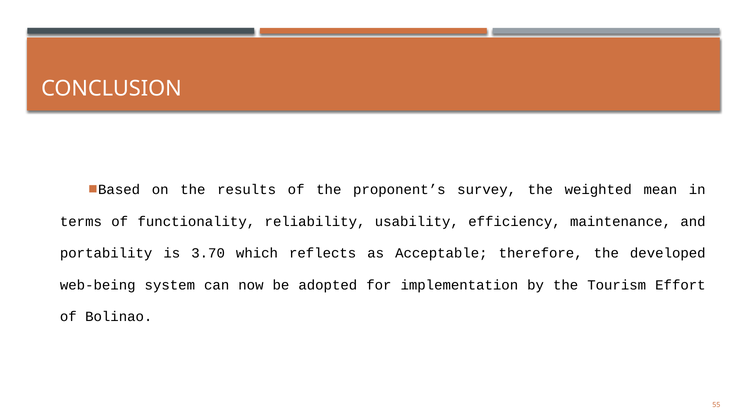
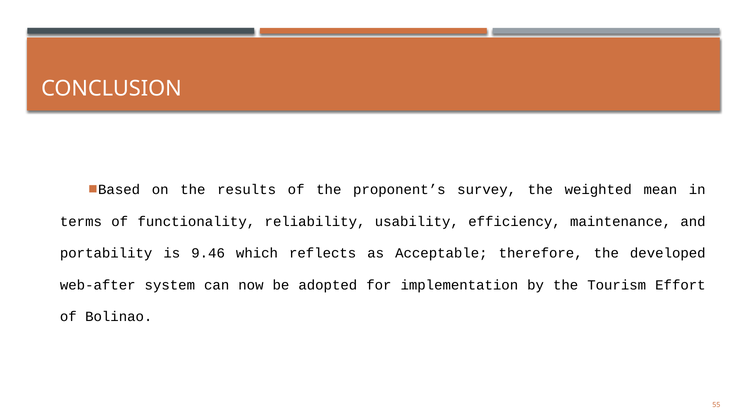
3.70: 3.70 -> 9.46 (208, 253)
web-being: web-being -> web-after (98, 285)
